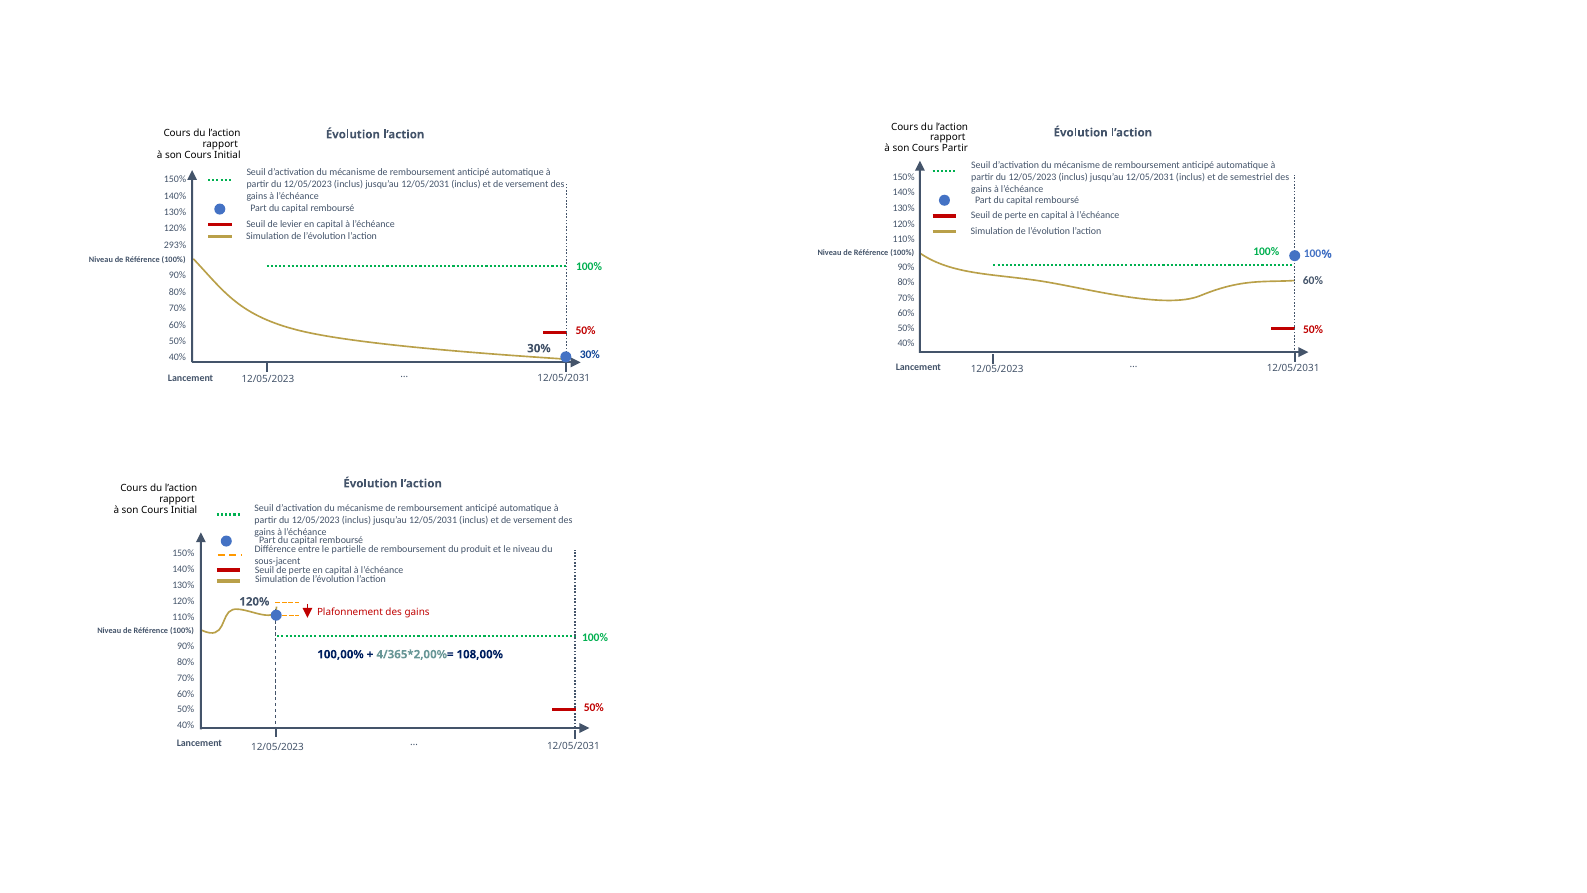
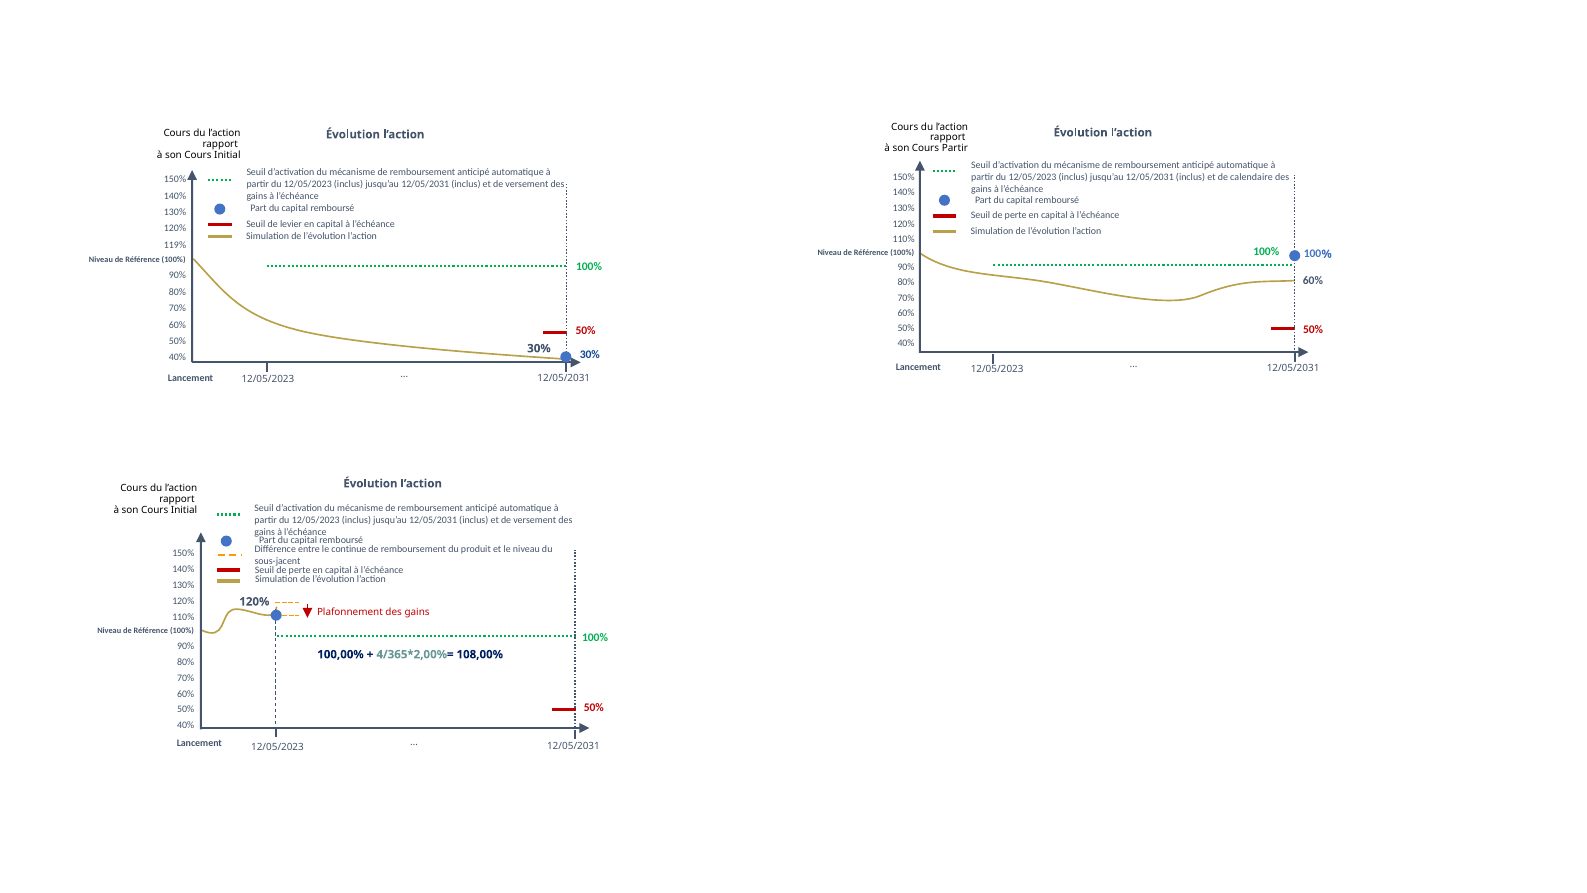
semestriel: semestriel -> calendaire (1252, 177)
293%: 293% -> 119% (175, 245)
partielle: partielle -> continue (349, 549)
